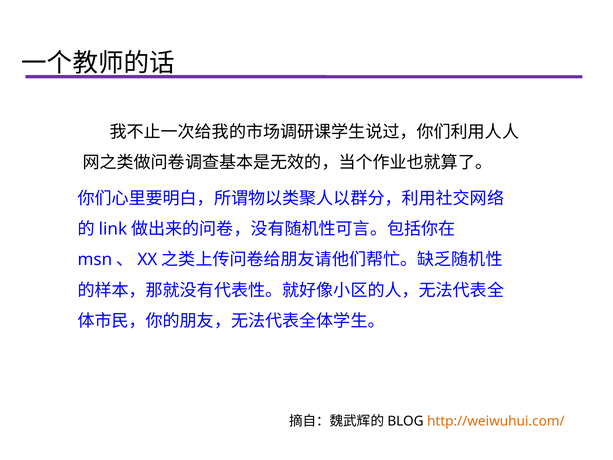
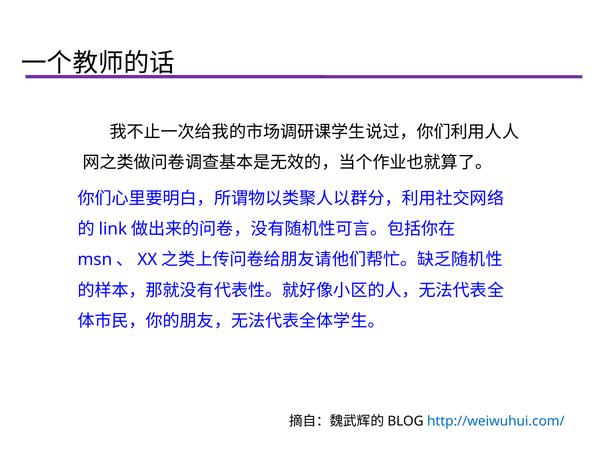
http://weiwuhui.com/ colour: orange -> blue (496, 421)
